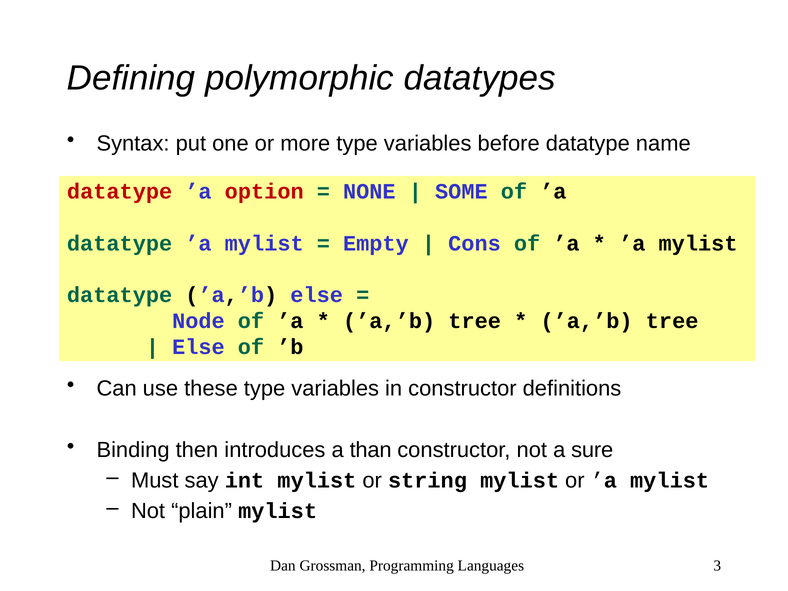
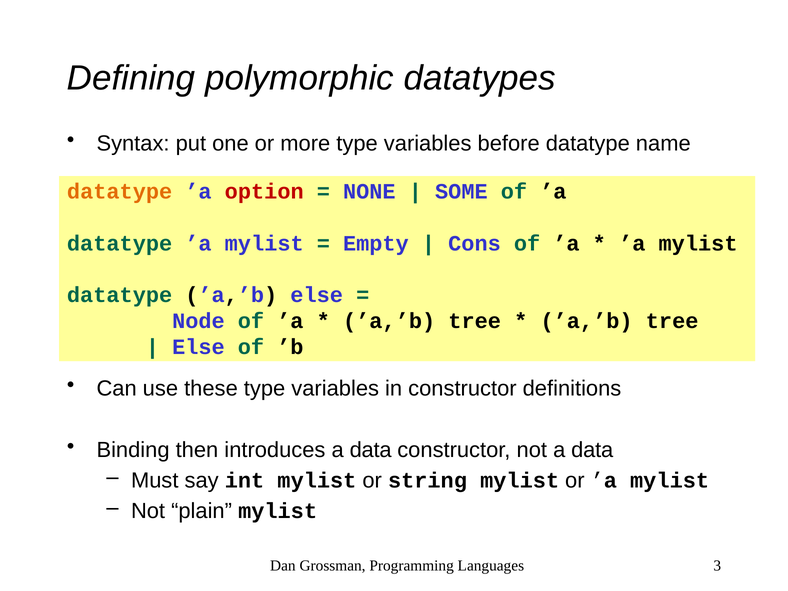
datatype colour: red -> orange (120, 192)
introduces a than: than -> data (371, 450)
not a sure: sure -> data (592, 450)
